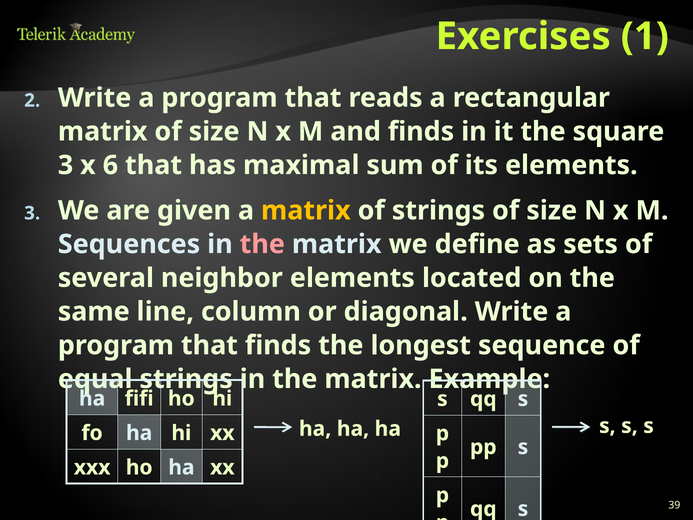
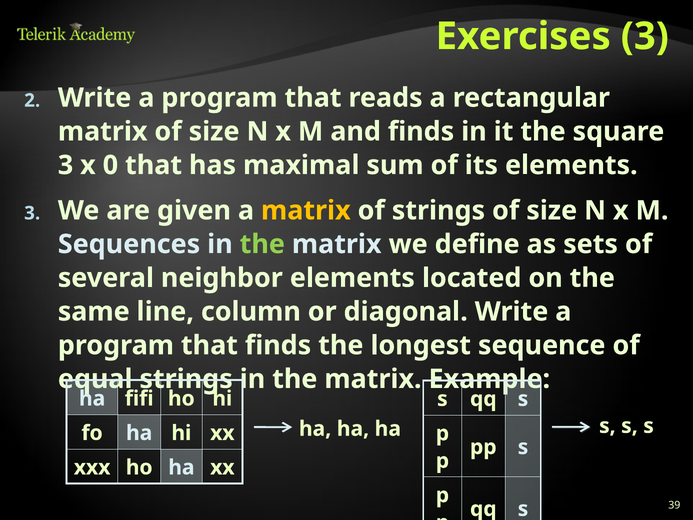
Exercises 1: 1 -> 3 (645, 36)
6: 6 -> 0 (110, 165)
the colour: pink -> light green (262, 244)
